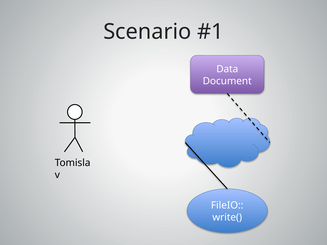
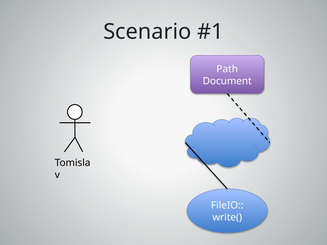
Data: Data -> Path (227, 69)
